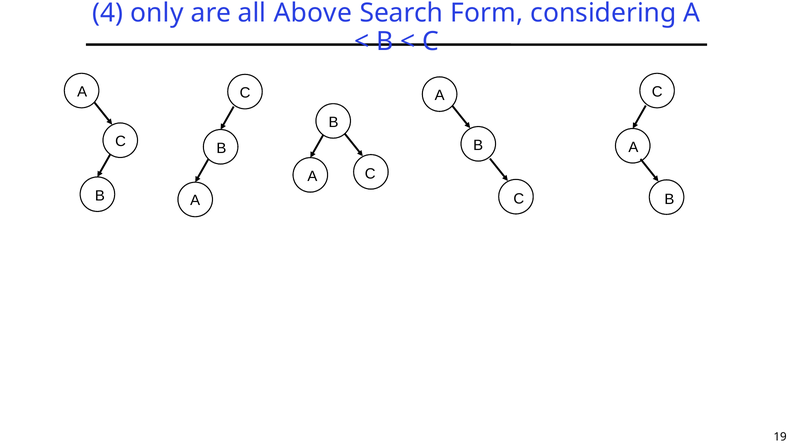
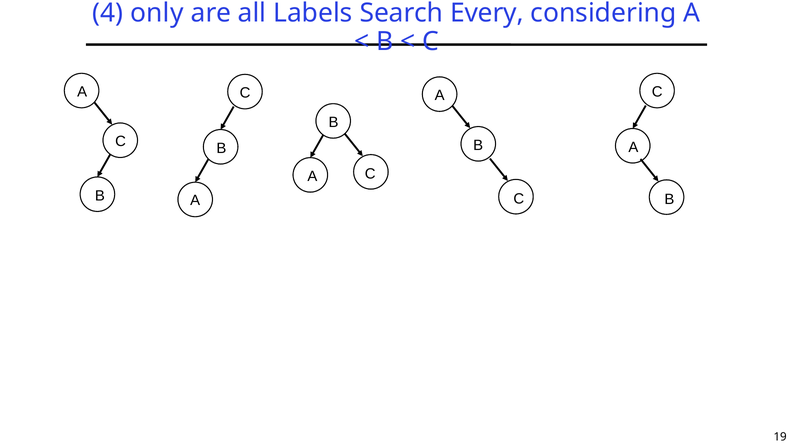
Above: Above -> Labels (313, 13)
Form: Form -> Every (487, 13)
